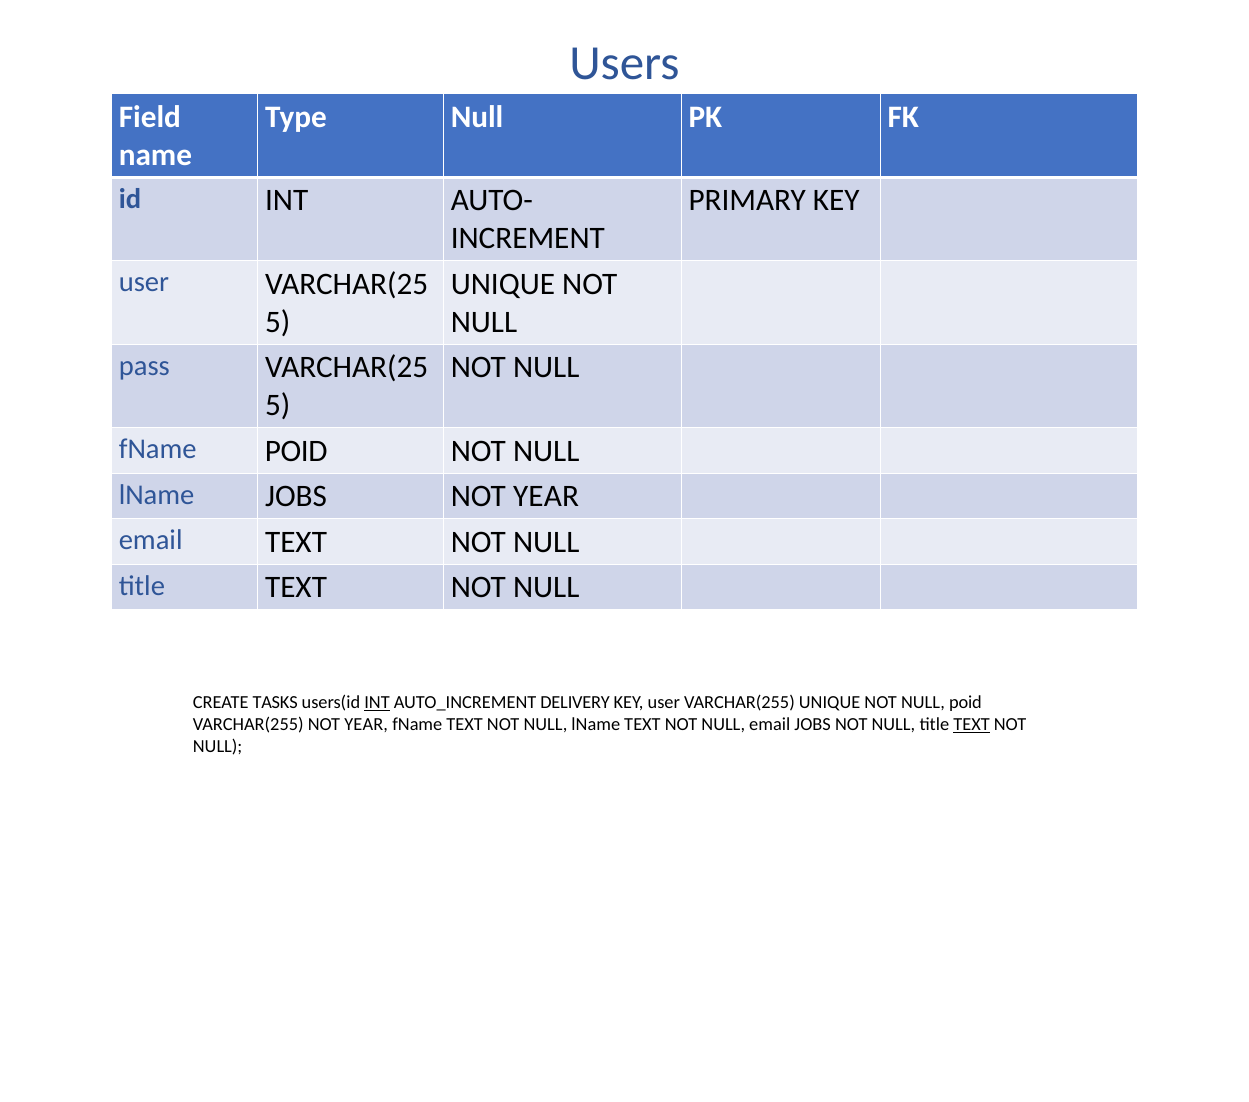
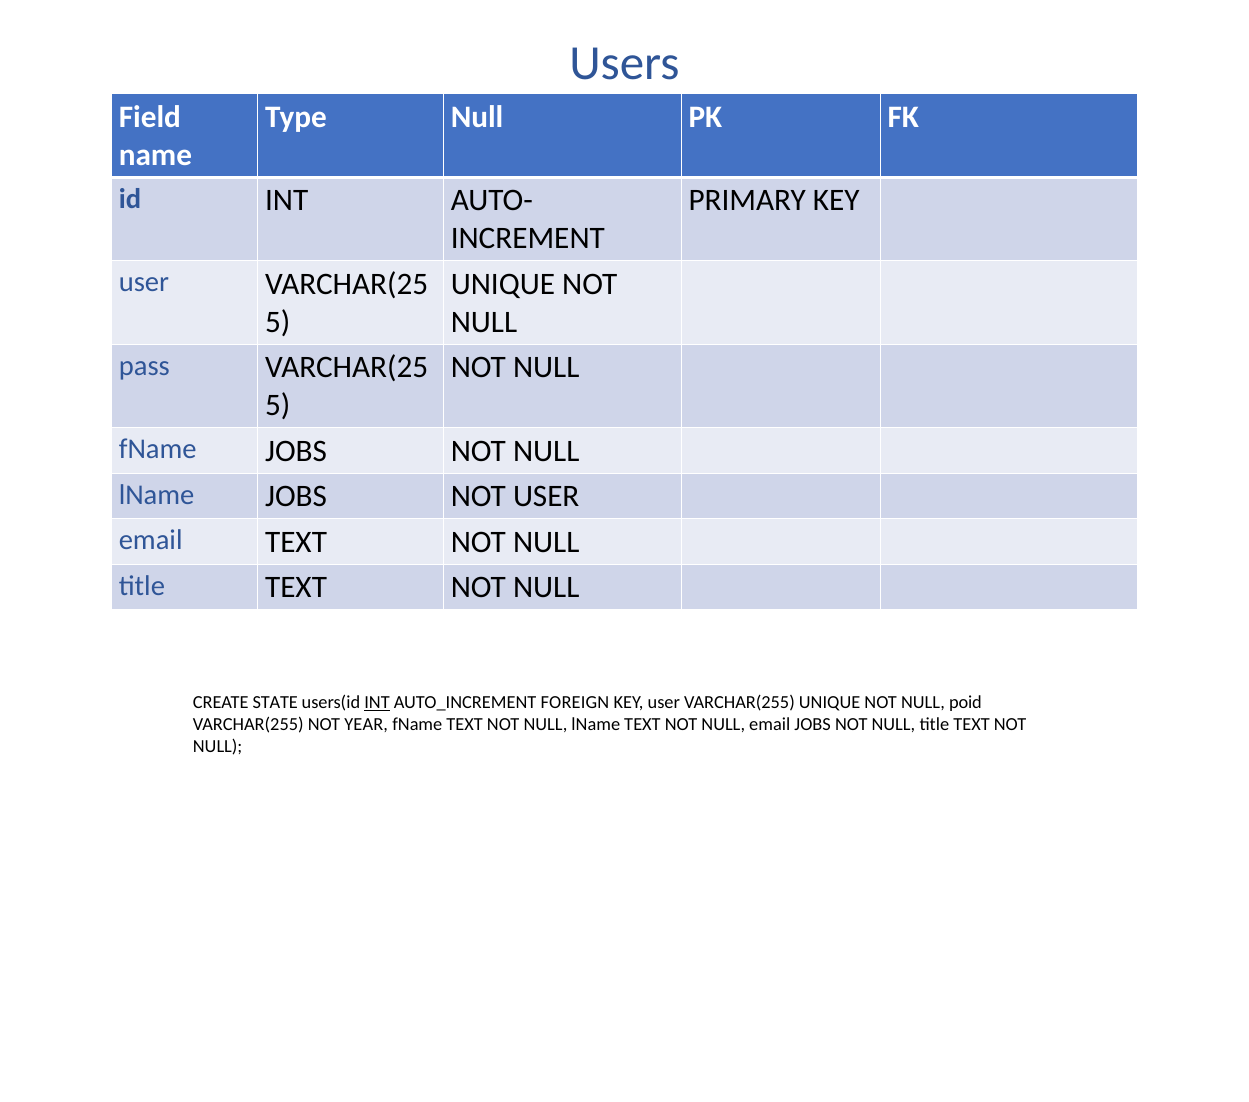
fName POID: POID -> JOBS (296, 451)
YEAR: YEAR -> USER (546, 497)
TASKS: TASKS -> STATE (275, 702)
DELIVERY: DELIVERY -> FOREIGN (575, 702)
TEXT underline: present -> none (972, 725)
